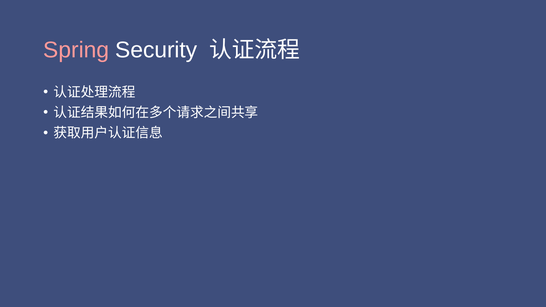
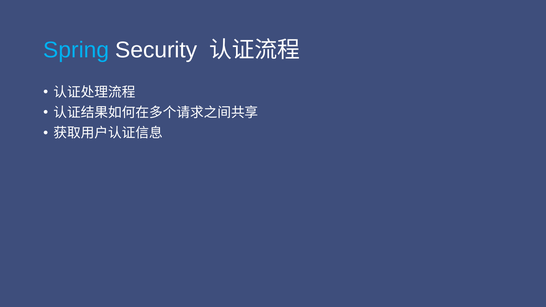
Spring colour: pink -> light blue (76, 50)
